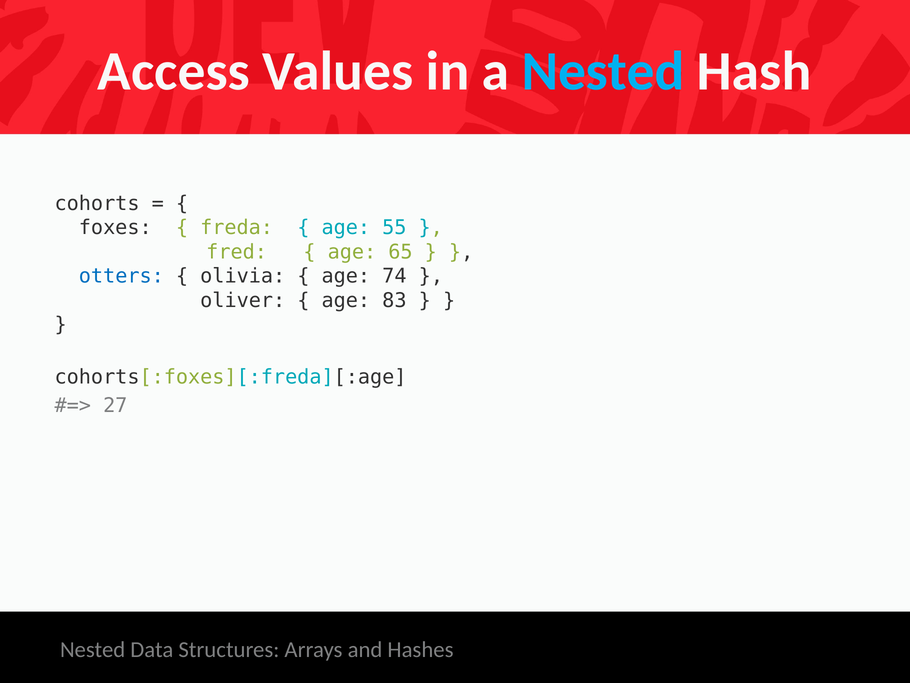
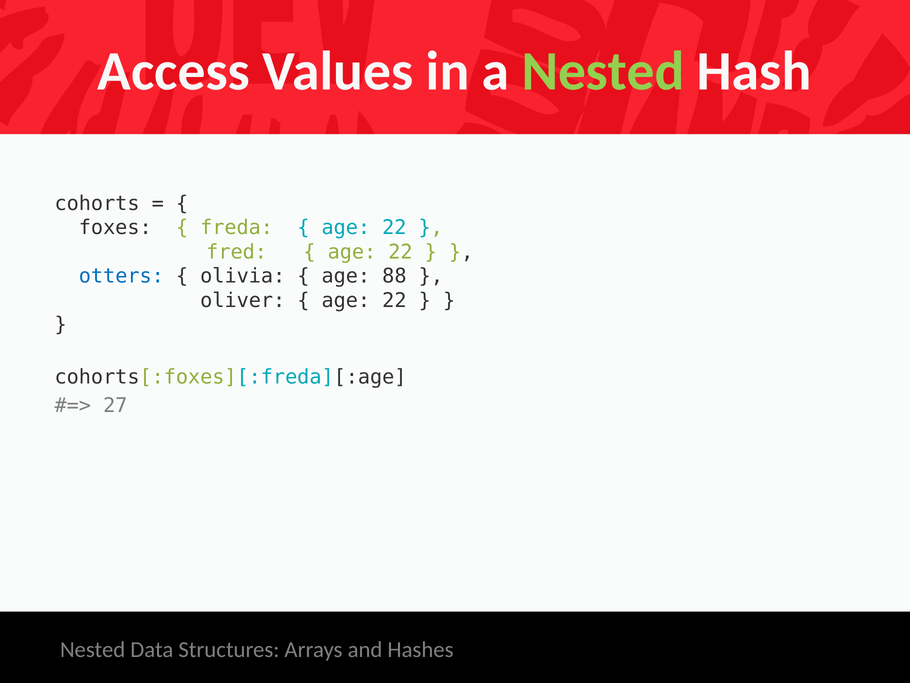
Nested colour: light blue -> light green (603, 71)
55: 55 -> 22 (394, 228)
65: 65 -> 22 (401, 252)
74: 74 -> 88 (394, 276)
83: 83 -> 22 (394, 300)
